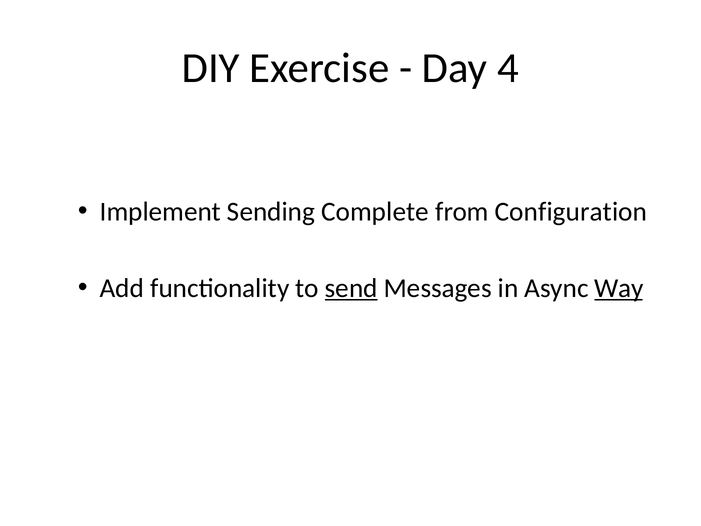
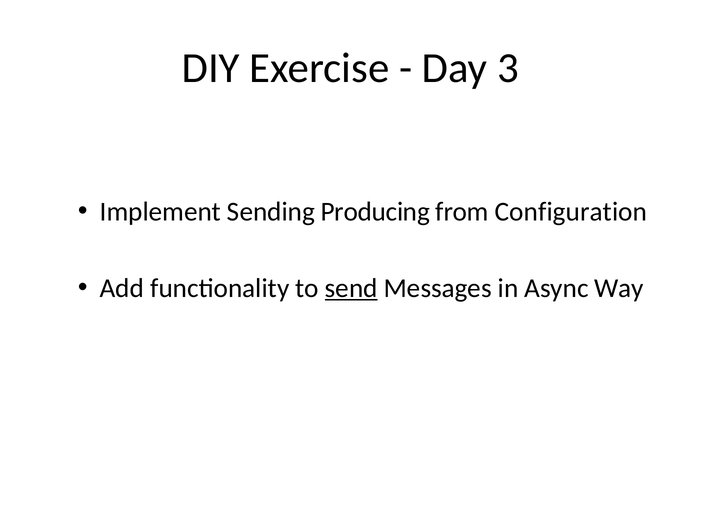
4: 4 -> 3 (508, 68)
Complete: Complete -> Producing (375, 212)
Way underline: present -> none (619, 288)
